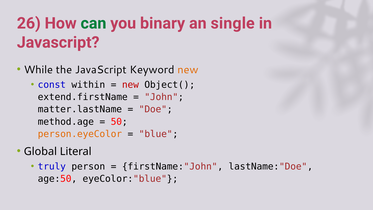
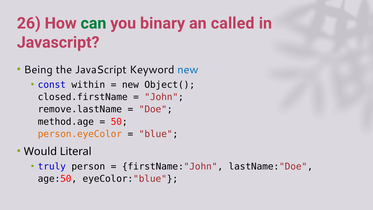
single: single -> called (233, 23)
While: While -> Being (38, 70)
new colour: orange -> blue (188, 70)
new colour: red -> black (130, 85)
extend.firstName: extend.firstName -> closed.firstName (83, 97)
matter.lastName: matter.lastName -> remove.lastName (80, 109)
Global: Global -> Would (40, 151)
